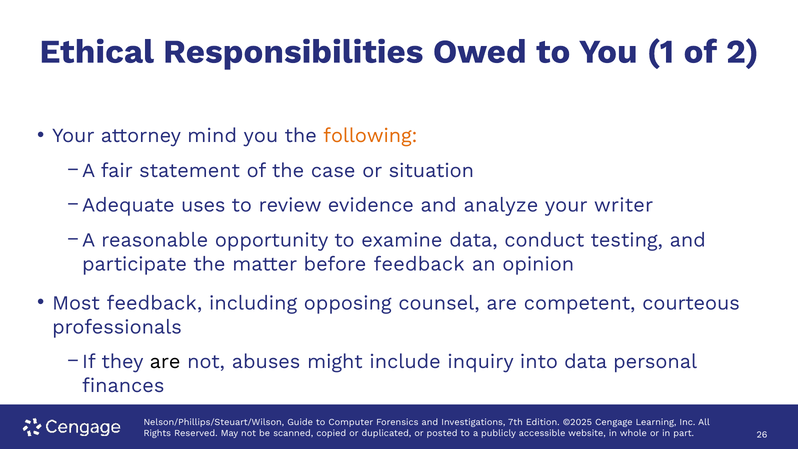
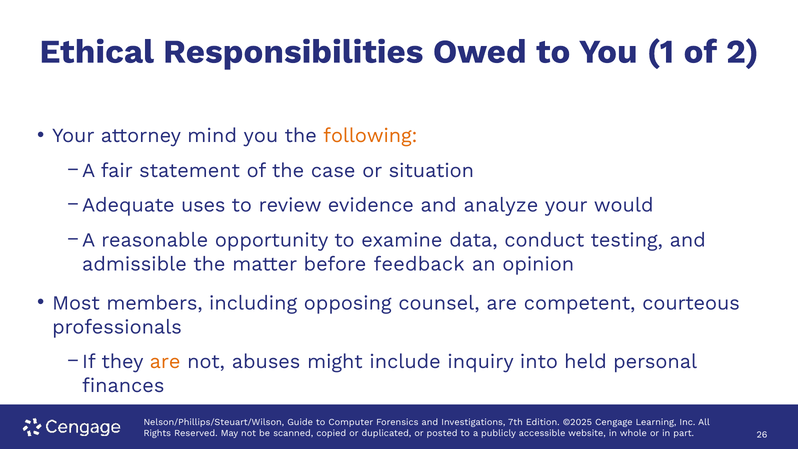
writer: writer -> would (624, 205)
participate: participate -> admissible (134, 264)
Most feedback: feedback -> members (155, 303)
are colour: black -> orange (165, 362)
into data: data -> held (585, 362)
